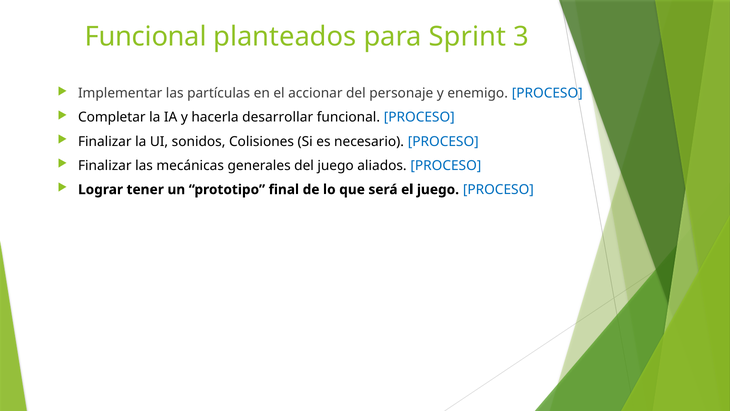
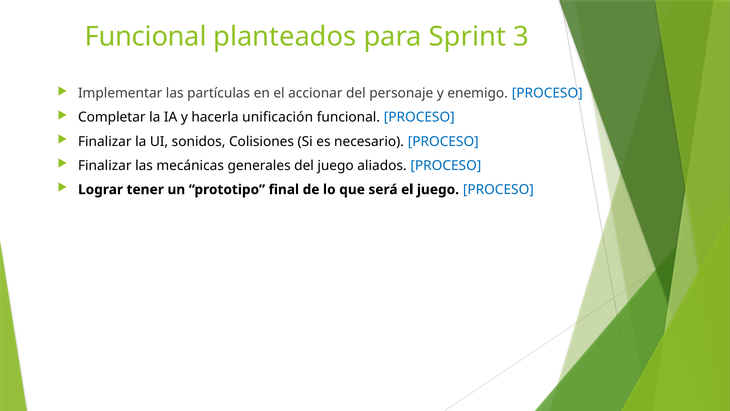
desarrollar: desarrollar -> unificación (278, 117)
